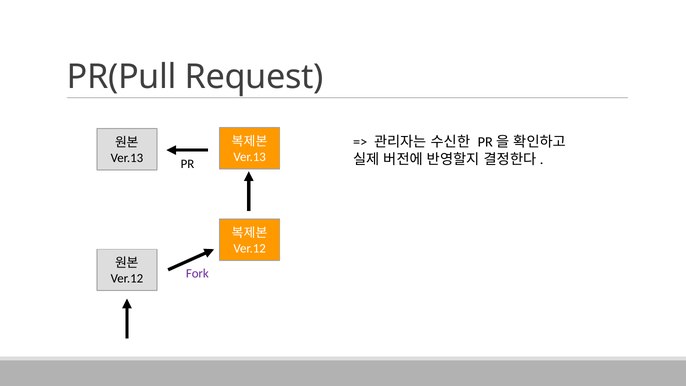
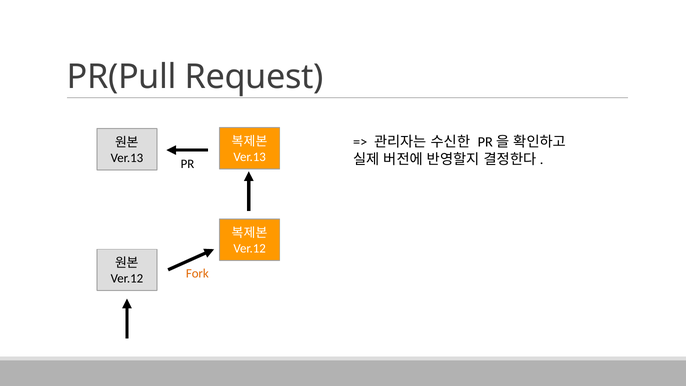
Fork colour: purple -> orange (197, 273)
